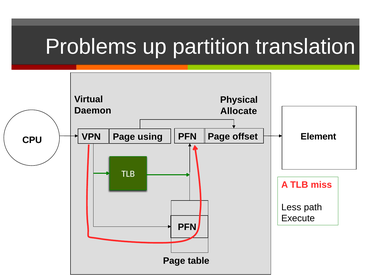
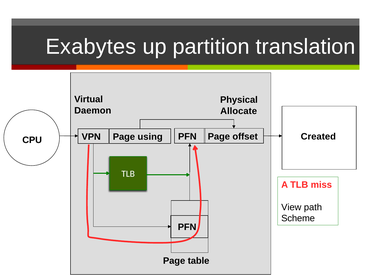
Problems: Problems -> Exabytes (91, 47)
Element: Element -> Created (318, 136)
Less: Less -> View (291, 207)
Execute: Execute -> Scheme (298, 218)
